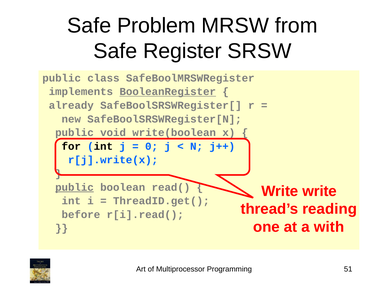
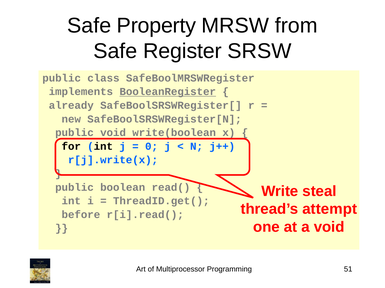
Problem: Problem -> Property (156, 26)
public underline: present -> none (74, 188)
Write write: write -> steal (319, 192)
reading: reading -> attempt (330, 210)
a with: with -> void (329, 228)
